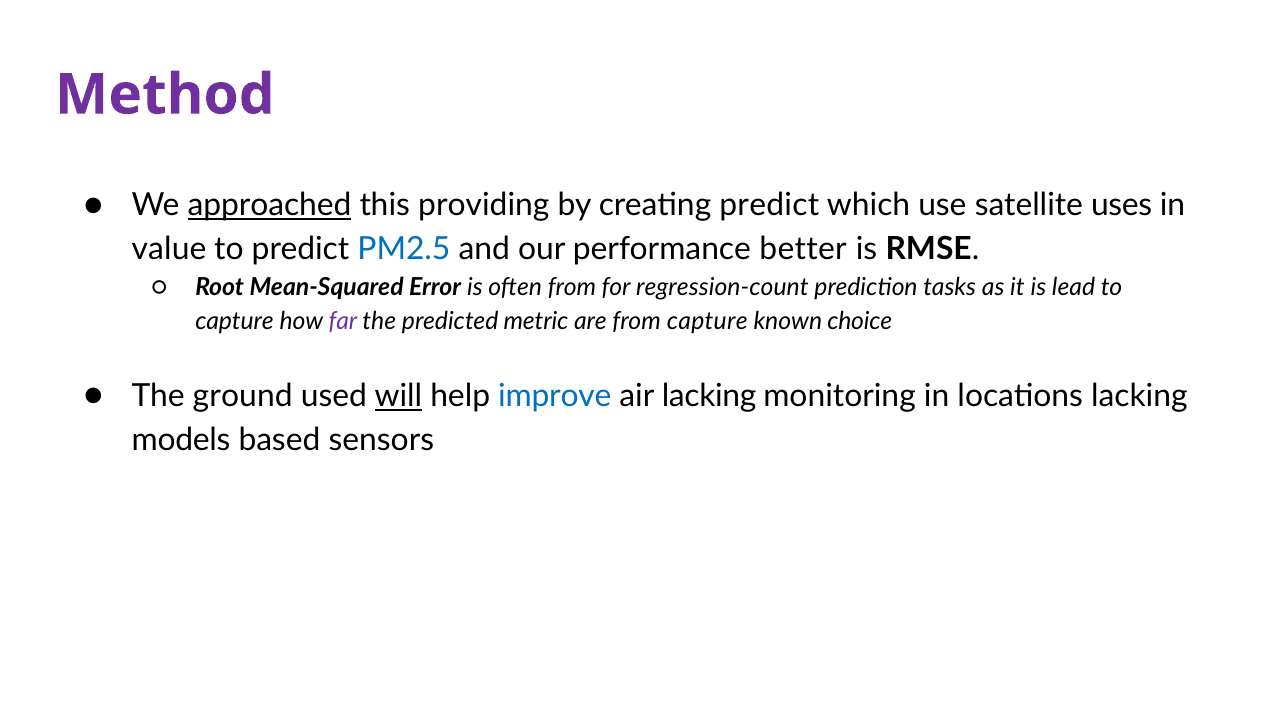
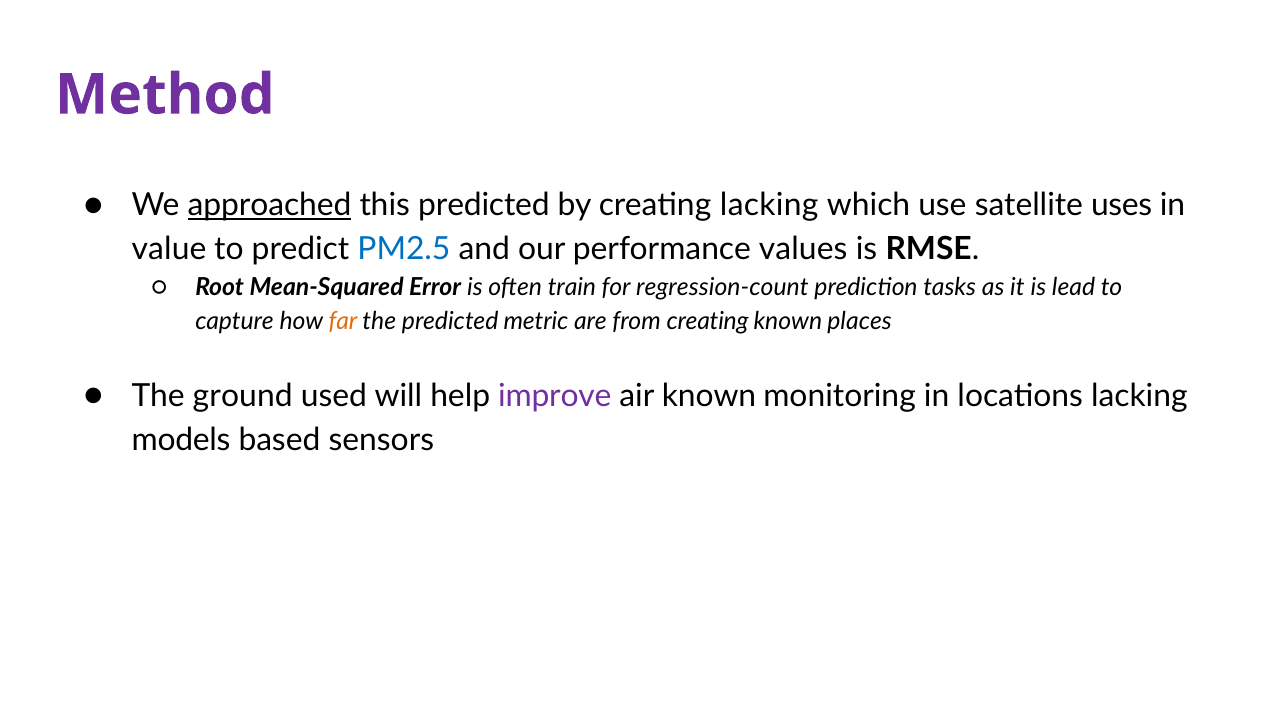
this providing: providing -> predicted (484, 205)
creating predict: predict -> lacking (769, 205)
better: better -> values (803, 249)
often from: from -> train (572, 287)
far colour: purple -> orange (343, 322)
from capture: capture -> creating (708, 322)
choice: choice -> places (860, 322)
will underline: present -> none (398, 396)
improve colour: blue -> purple (555, 396)
air lacking: lacking -> known (709, 396)
